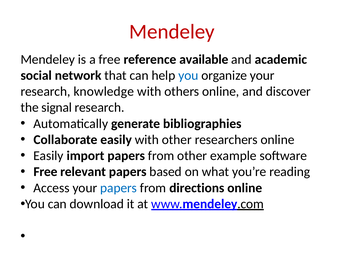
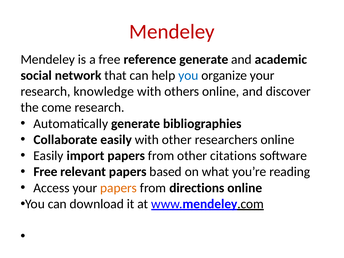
reference available: available -> generate (204, 59)
signal: signal -> come (57, 108)
example: example -> citations (233, 156)
papers colour: blue -> orange (119, 188)
